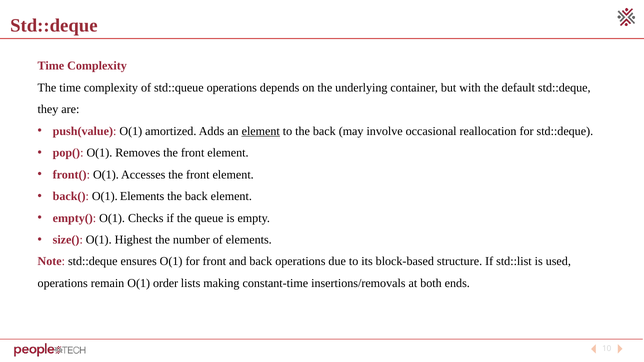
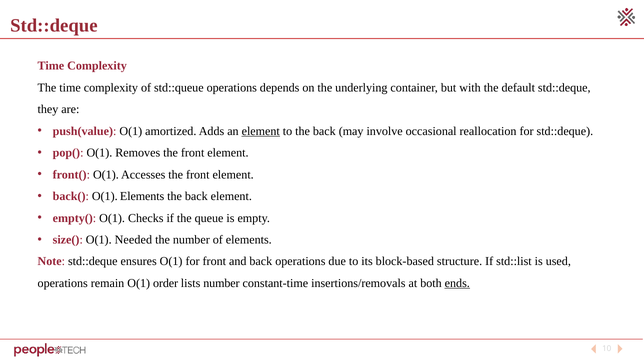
Highest: Highest -> Needed (133, 240)
lists making: making -> number (221, 283)
ends underline: none -> present (457, 283)
